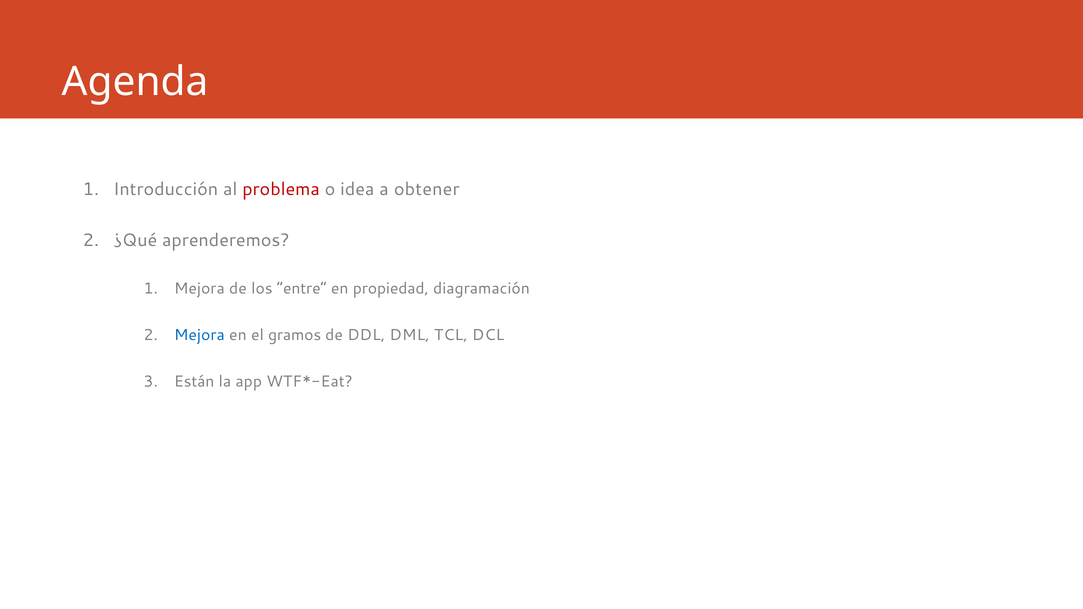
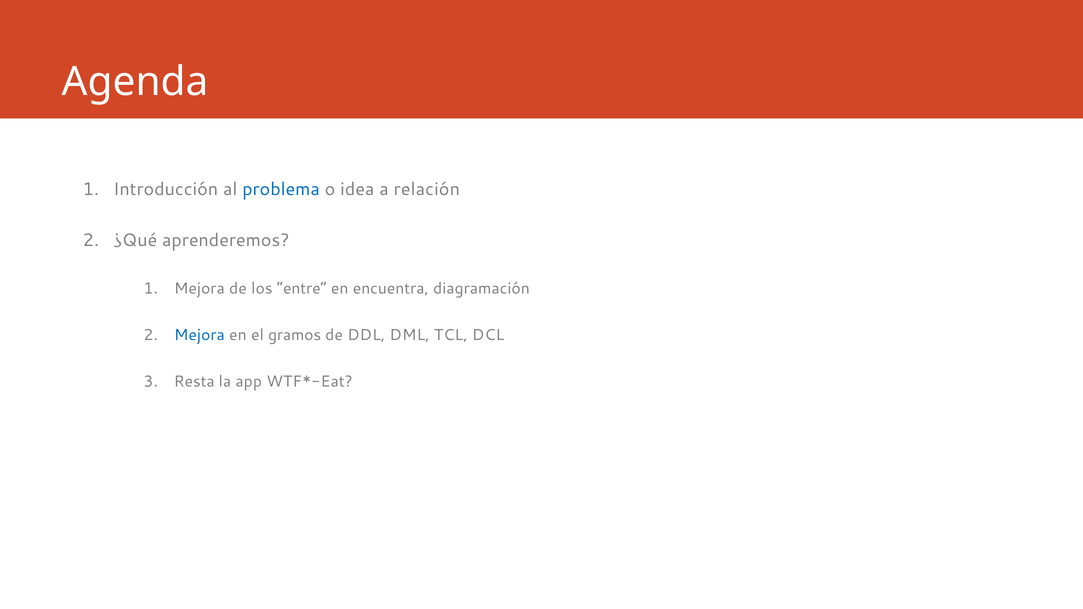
problema colour: red -> blue (281, 189)
obtener: obtener -> relación (427, 189)
propiedad: propiedad -> encuentra (391, 288)
Están: Están -> Resta (194, 382)
